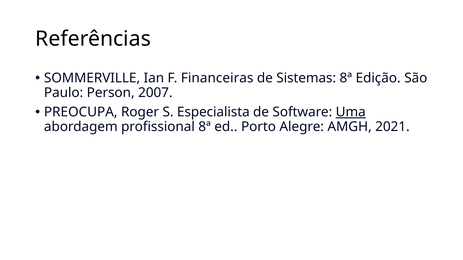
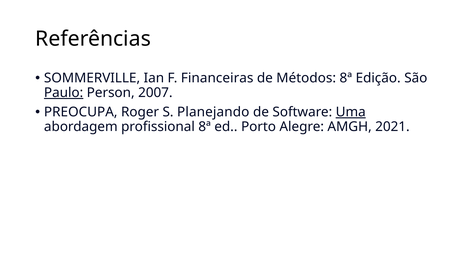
Sistemas: Sistemas -> Métodos (306, 78)
Paulo underline: none -> present (64, 93)
Especialista: Especialista -> Planejando (213, 112)
